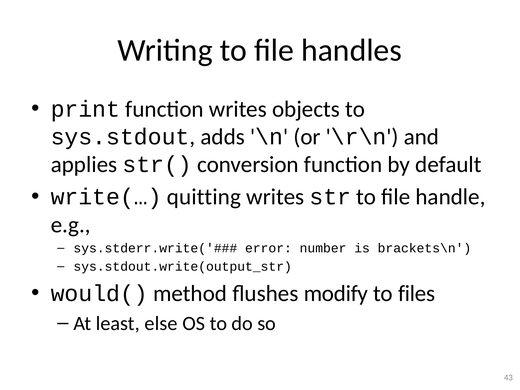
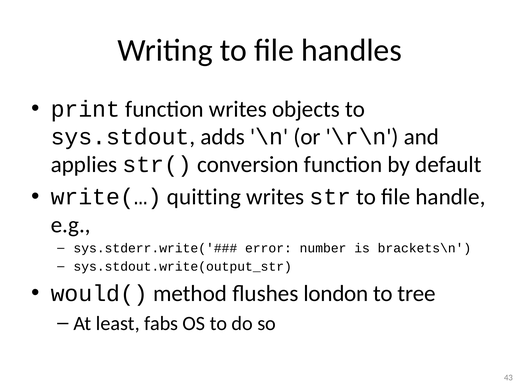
modify: modify -> london (336, 294)
files: files -> tree (417, 294)
else: else -> fabs (161, 323)
